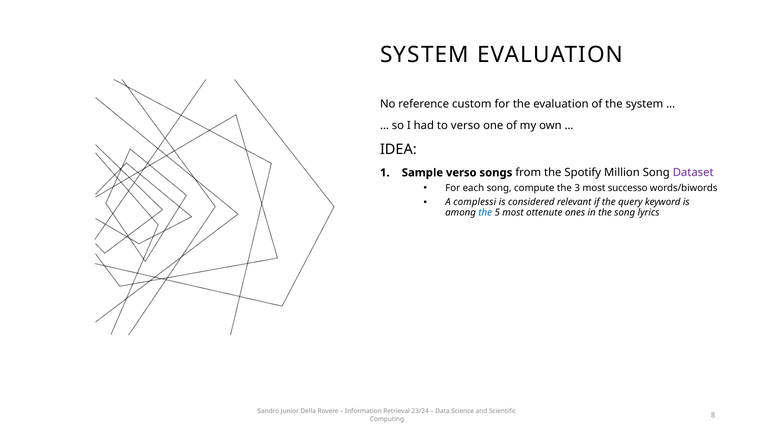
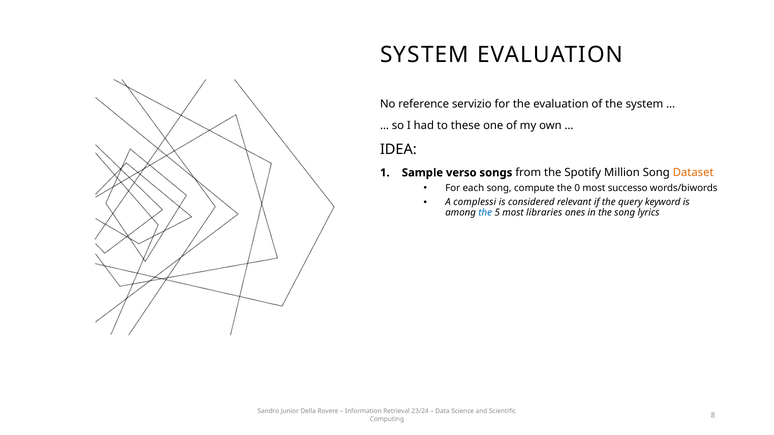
custom: custom -> servizio (472, 104)
to verso: verso -> these (465, 126)
Dataset colour: purple -> orange (693, 173)
3: 3 -> 0 (577, 188)
ottenute: ottenute -> libraries (544, 213)
